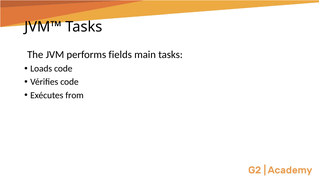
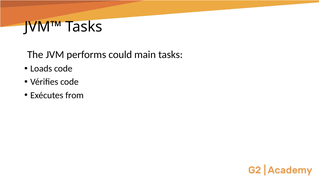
fields: fields -> could (120, 55)
